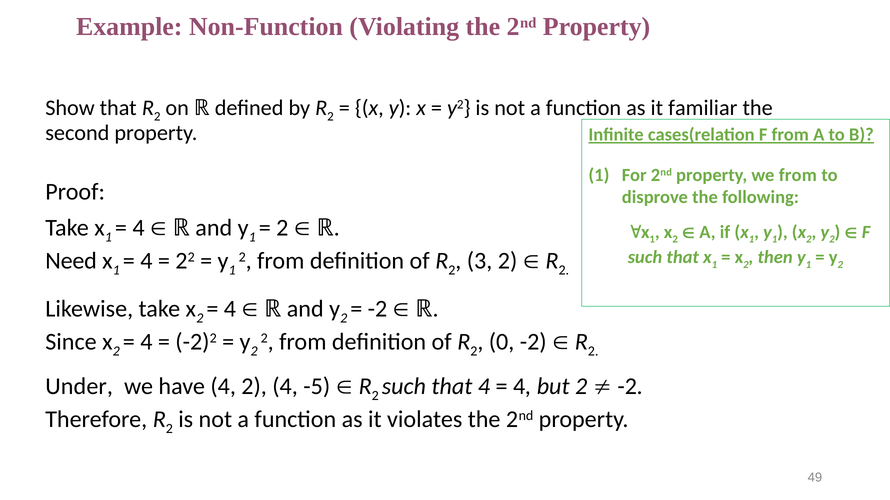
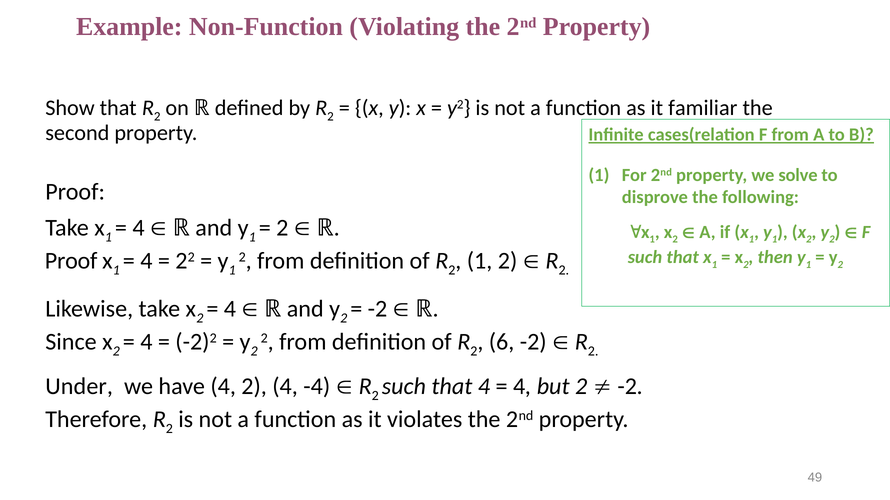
we from: from -> solve (798, 175)
Need: Need -> Proof (71, 261)
3: 3 -> 1 (480, 261)
0: 0 -> 6 (502, 342)
-5: -5 -> -4 (317, 387)
